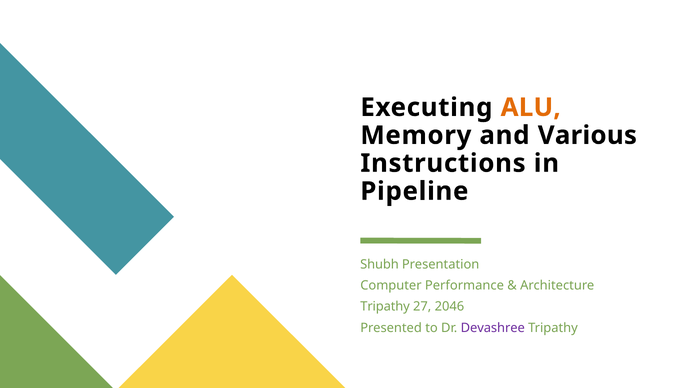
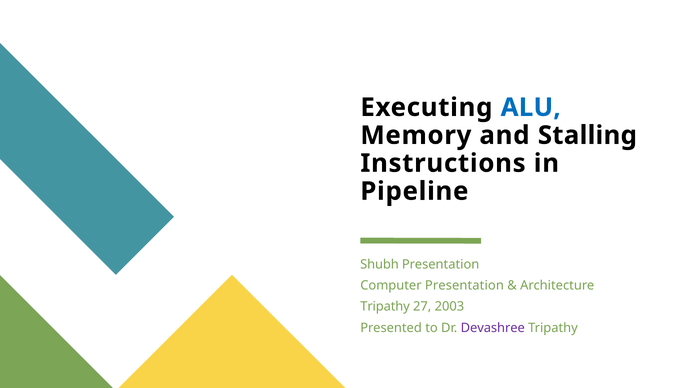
ALU colour: orange -> blue (531, 107)
Various: Various -> Stalling (587, 135)
Computer Performance: Performance -> Presentation (464, 286)
2046: 2046 -> 2003 (449, 307)
